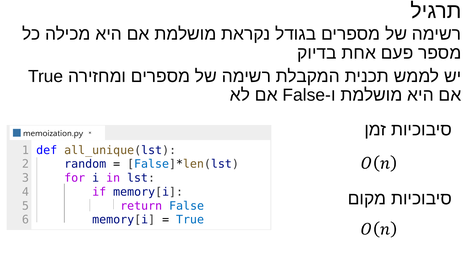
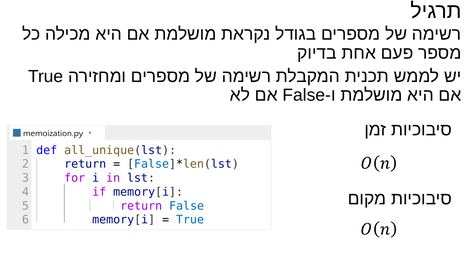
random: random -> return (85, 165)
